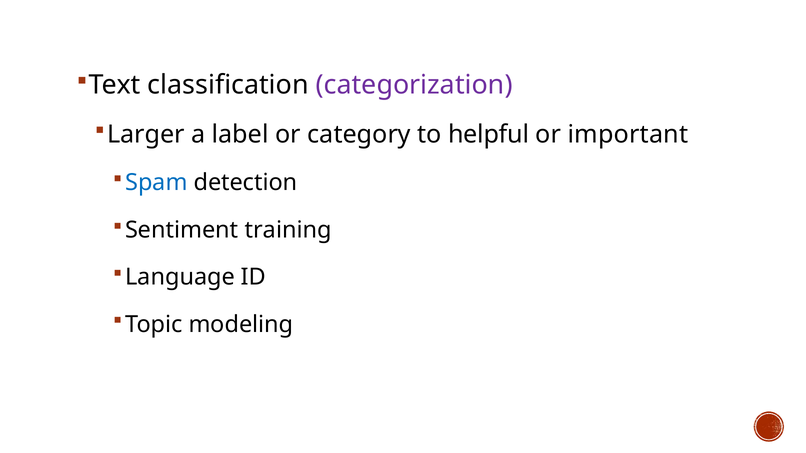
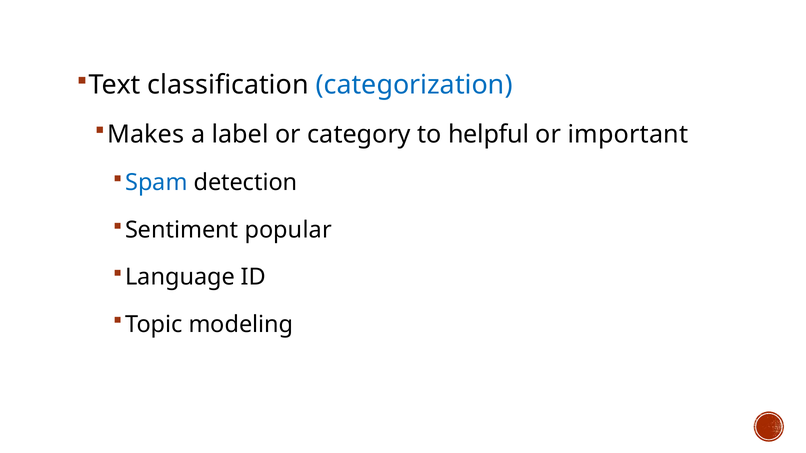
categorization colour: purple -> blue (414, 85)
Larger: Larger -> Makes (146, 135)
training: training -> popular (288, 230)
